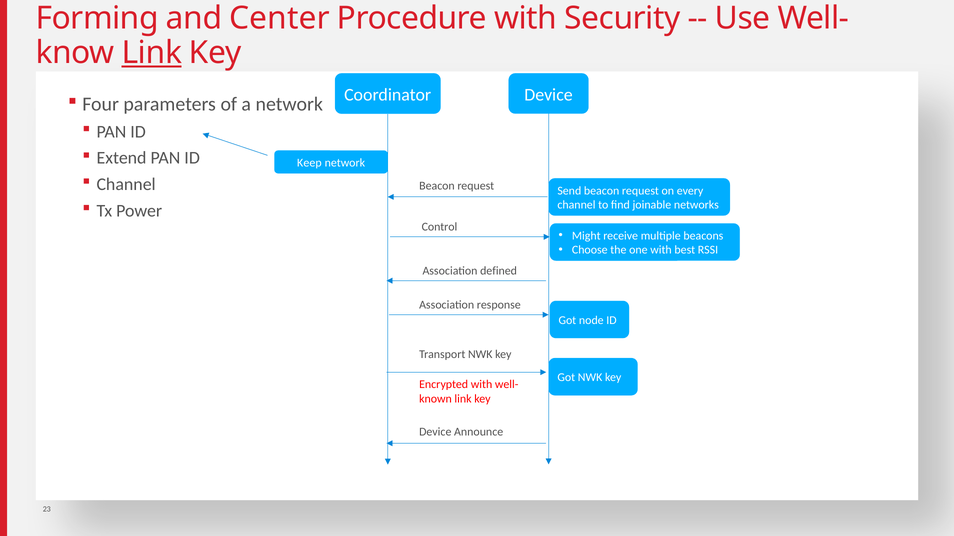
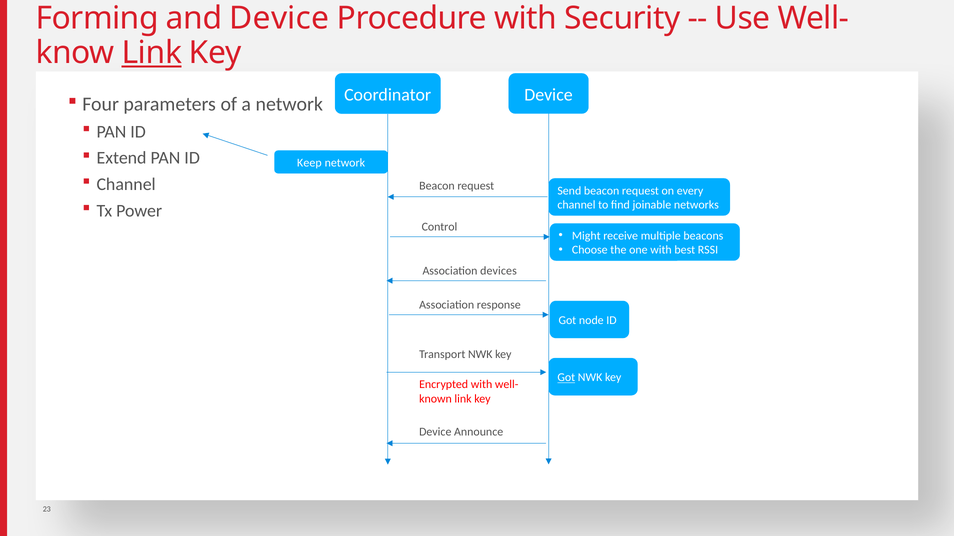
and Center: Center -> Device (279, 18)
defined: defined -> devices (498, 271)
Got underline: none -> present (566, 378)
